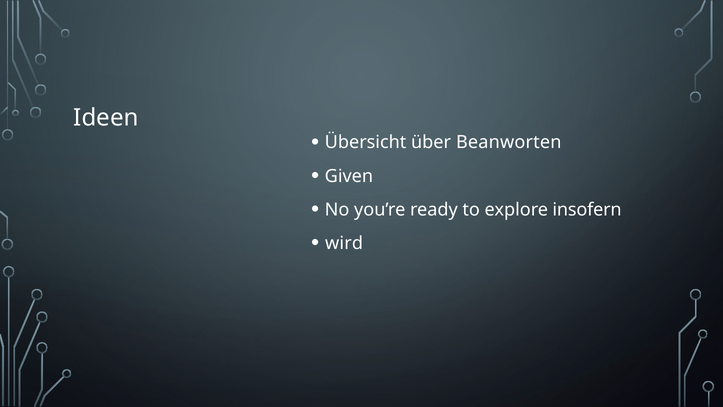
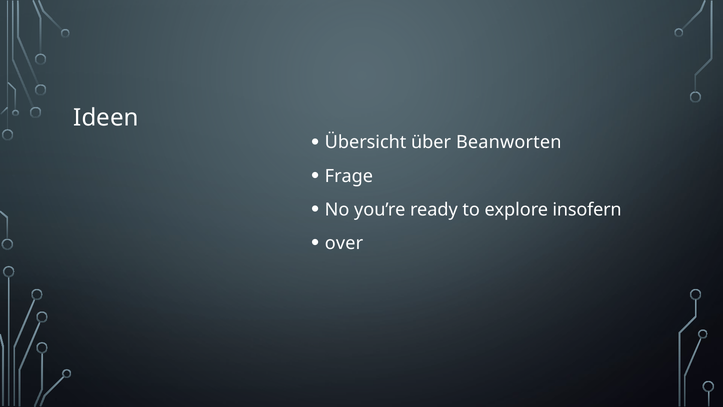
Given: Given -> Frage (349, 176)
wird: wird -> over (344, 243)
